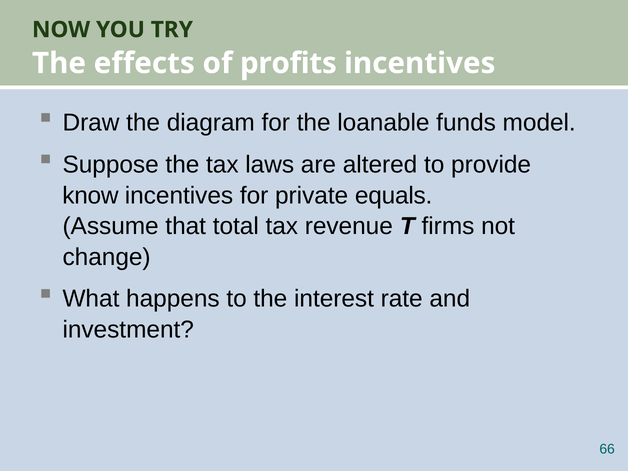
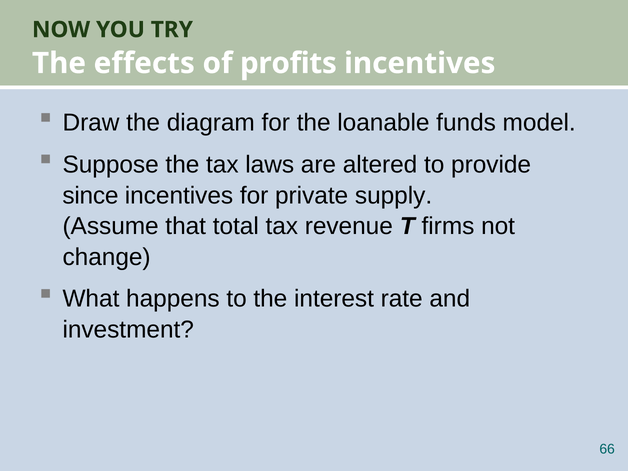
know: know -> since (90, 195)
equals: equals -> supply (394, 195)
